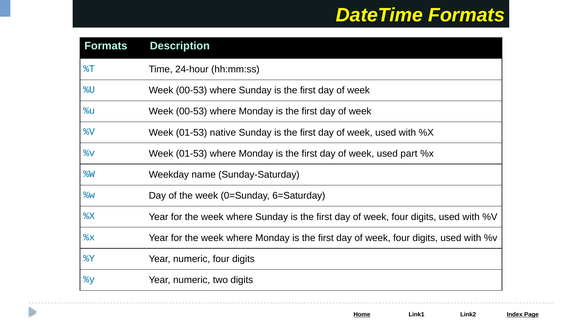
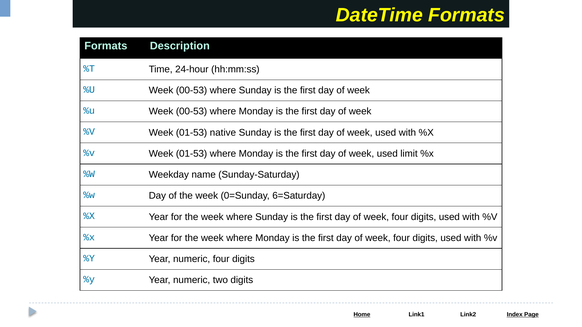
part: part -> limit (409, 154)
